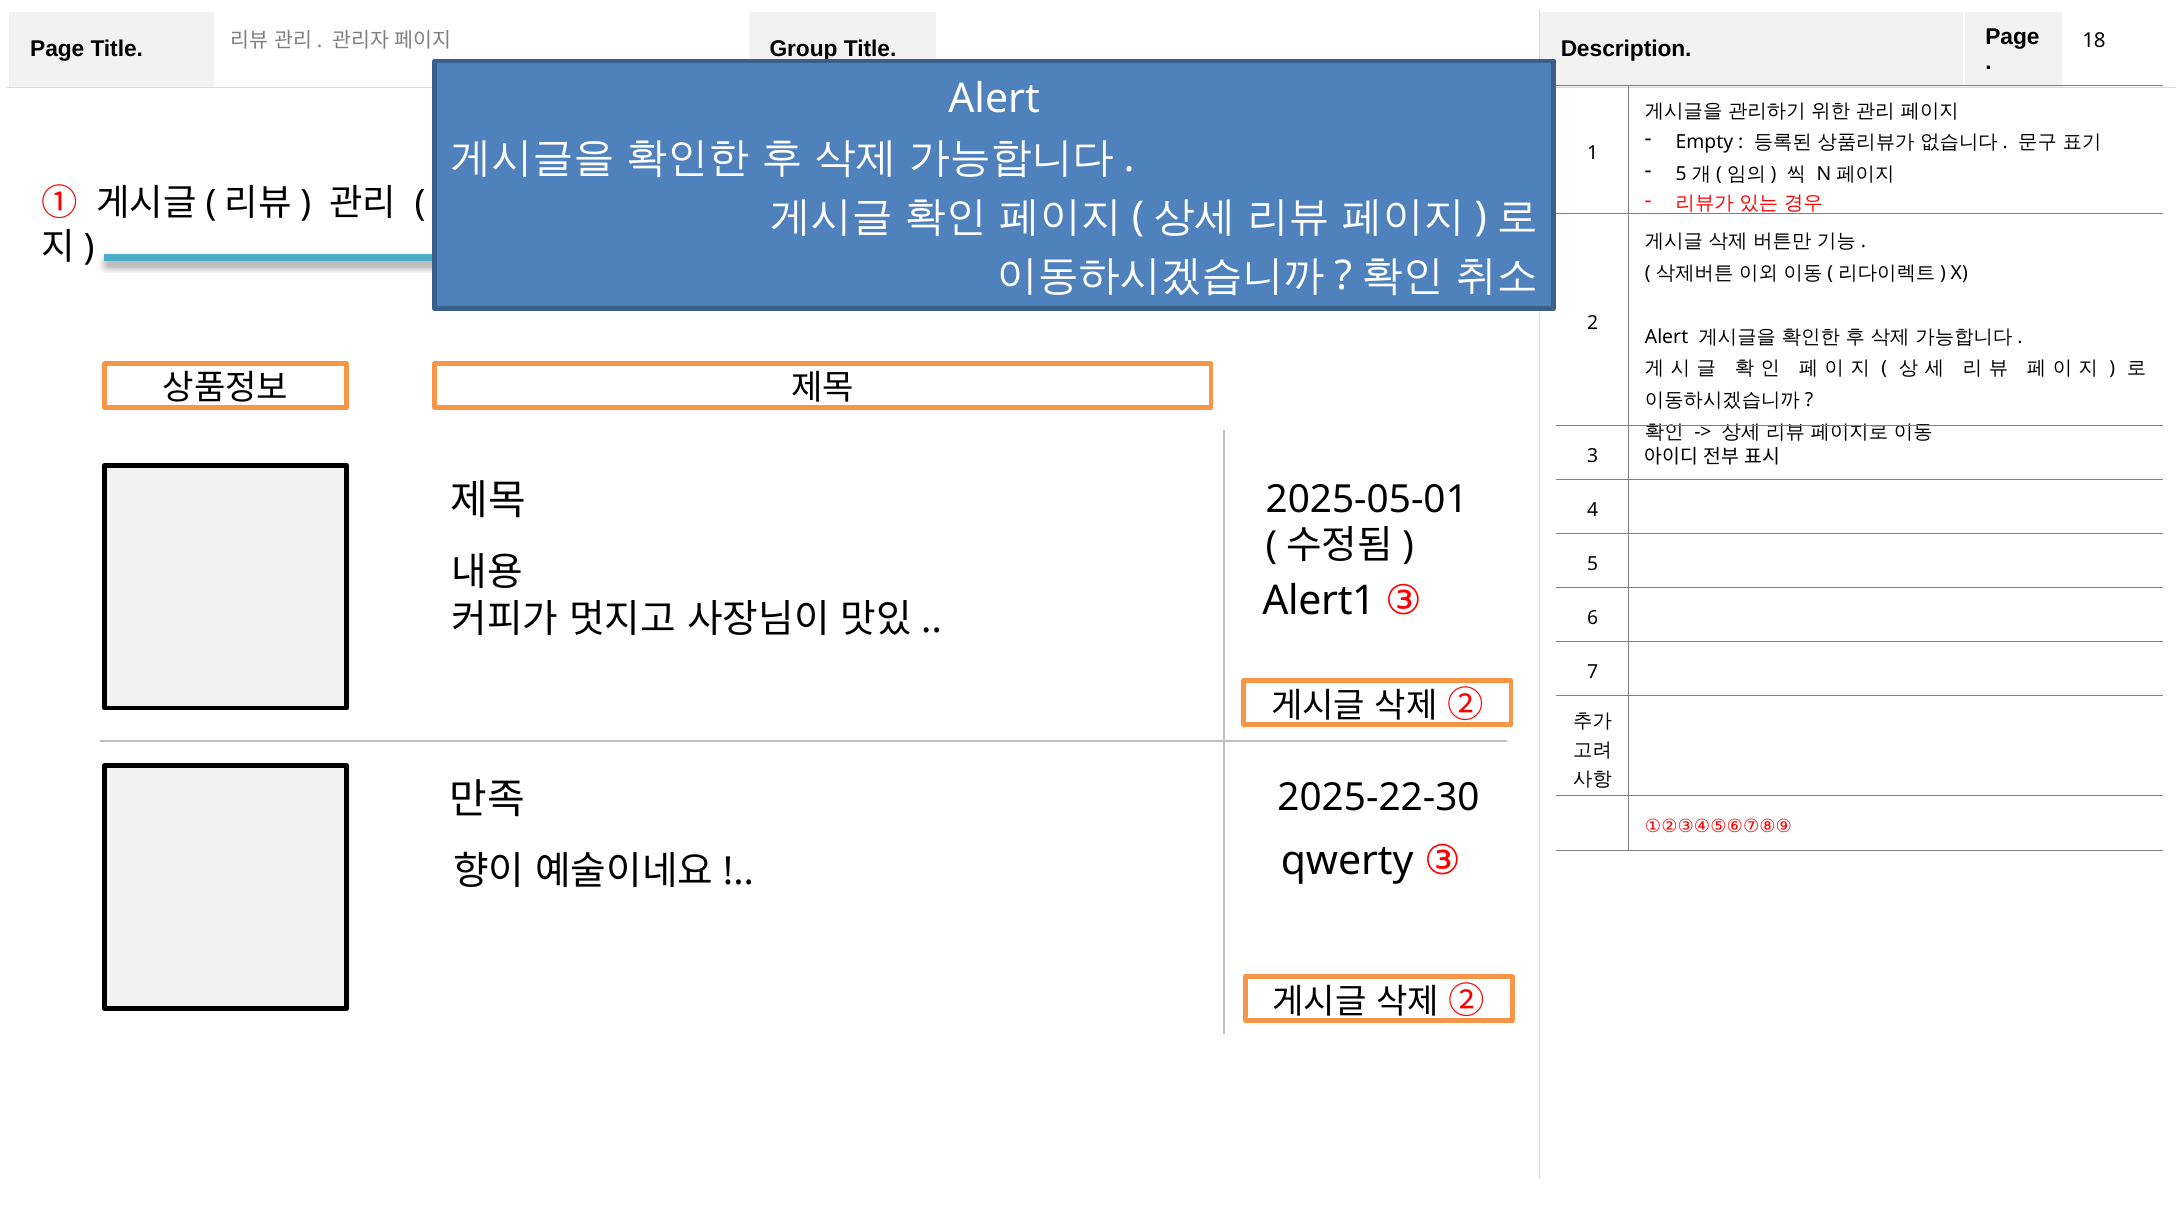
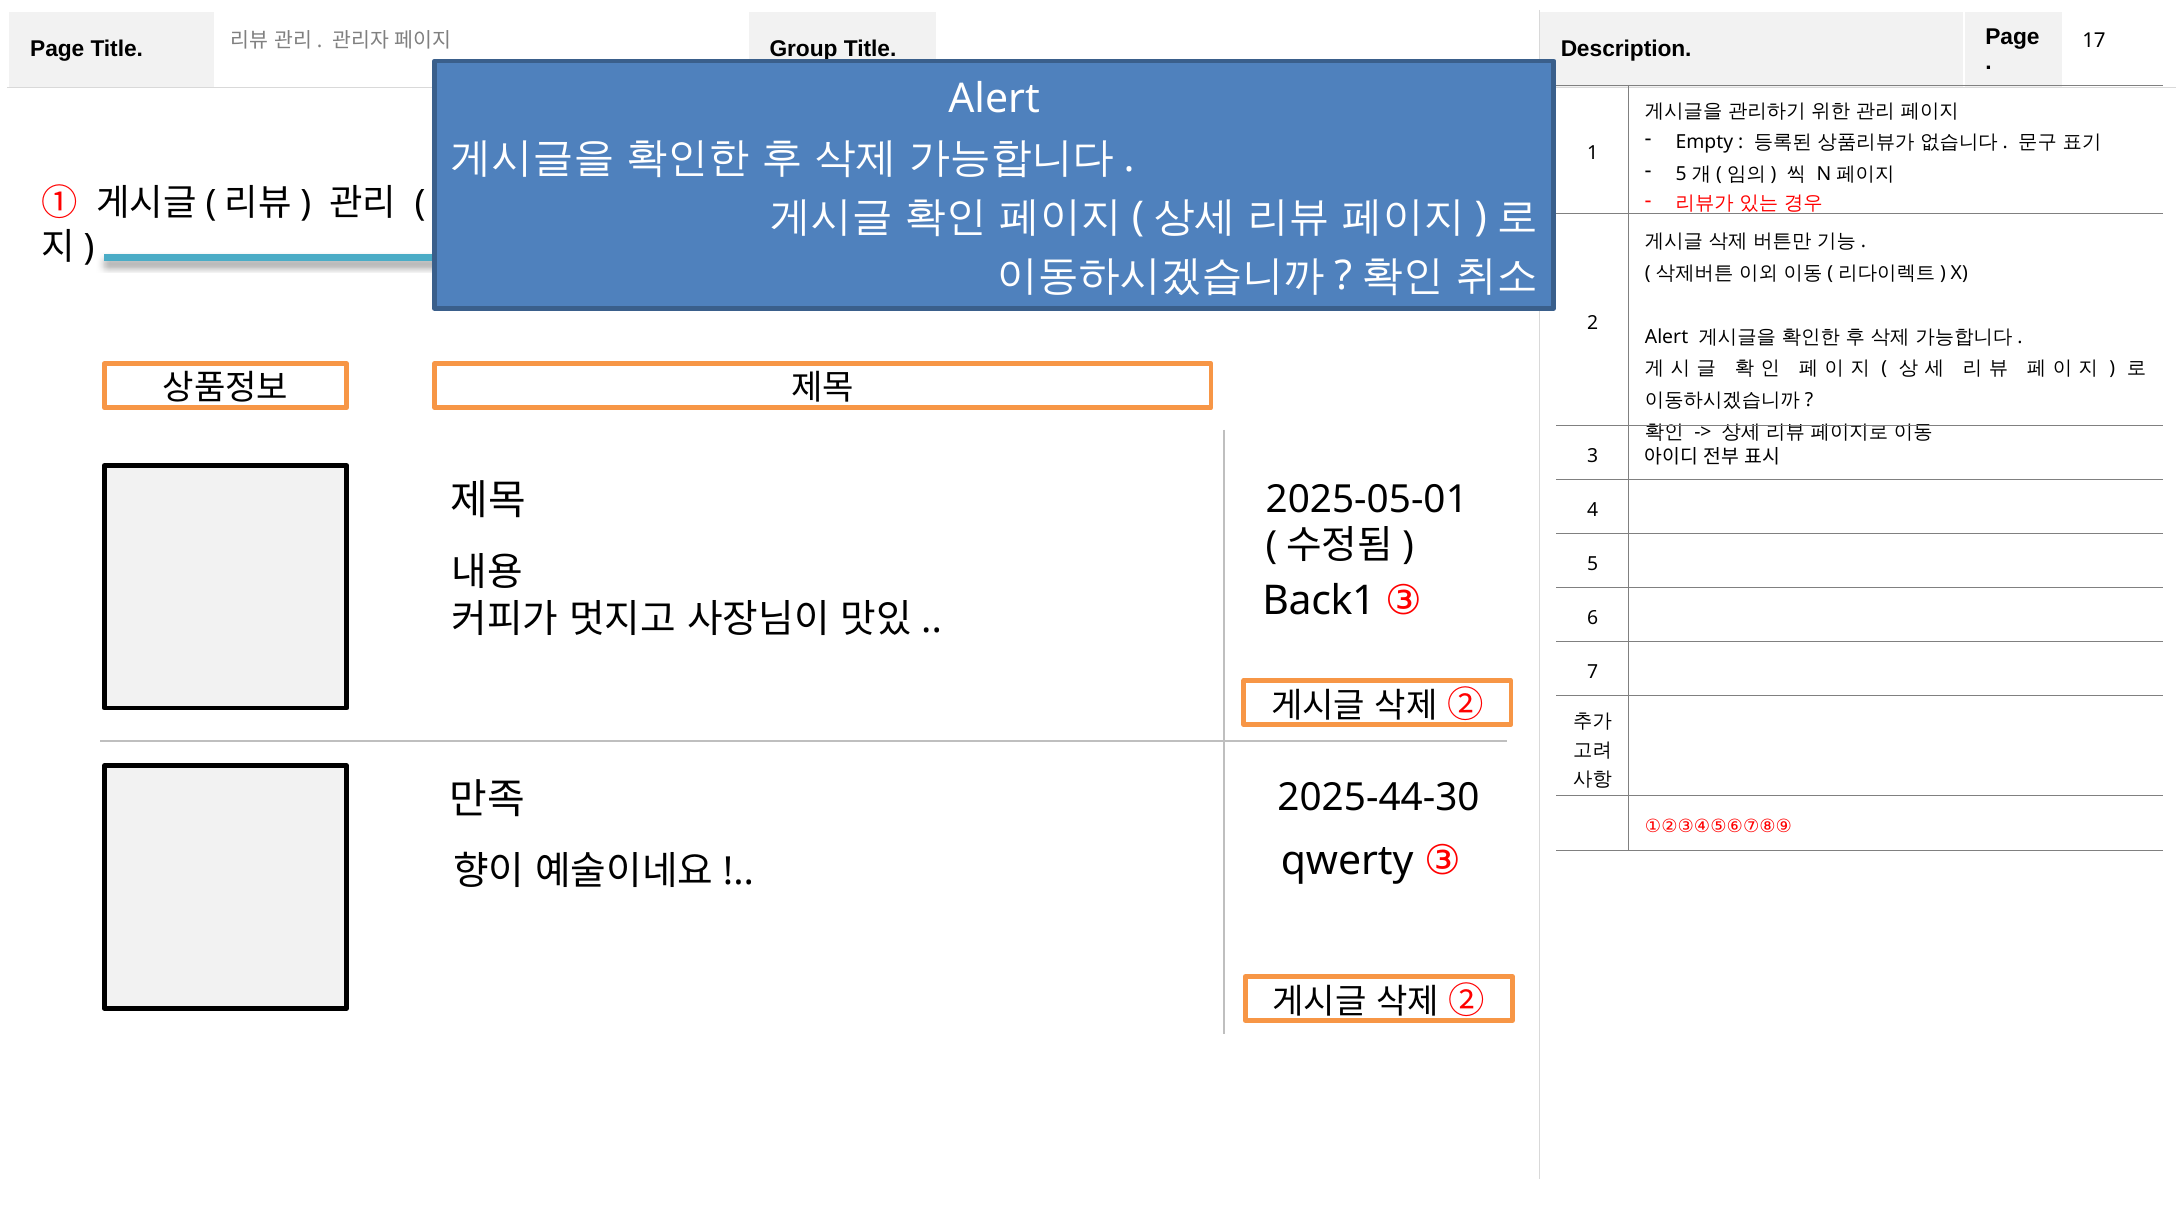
18: 18 -> 17 (2094, 41)
Alert1: Alert1 -> Back1 (1319, 601)
2025-22-30: 2025-22-30 -> 2025-44-30 (1378, 798)
